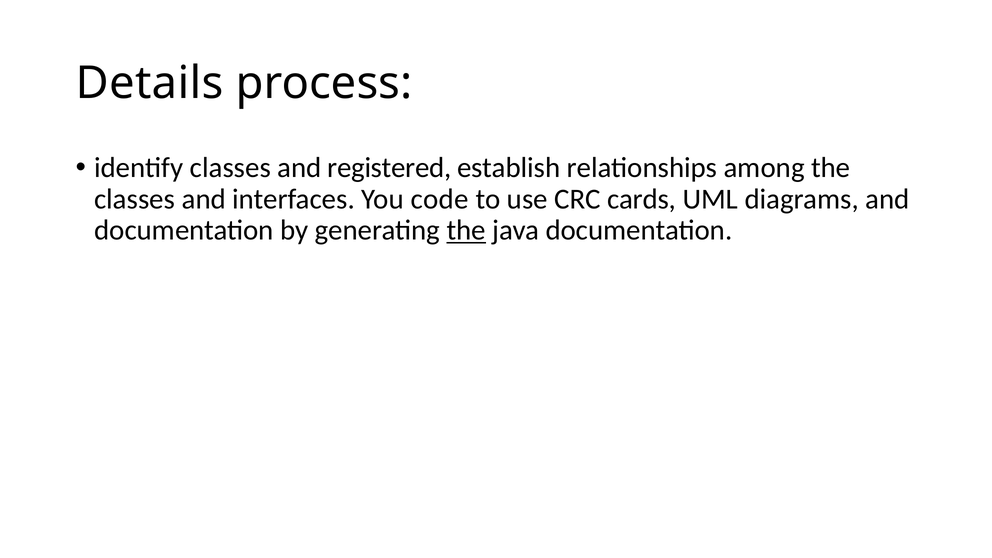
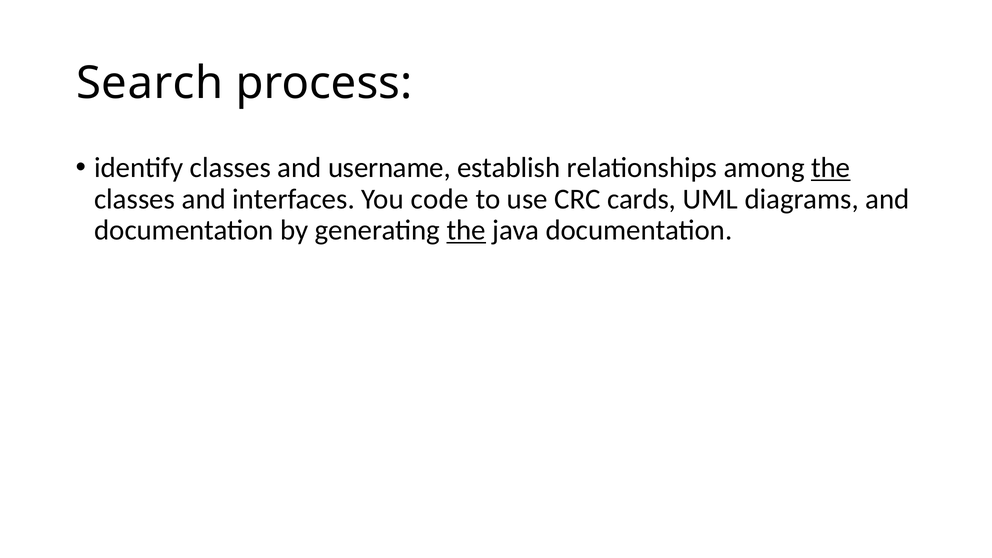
Details: Details -> Search (150, 83)
registered: registered -> username (389, 168)
the underline: none -> present (831, 168)
